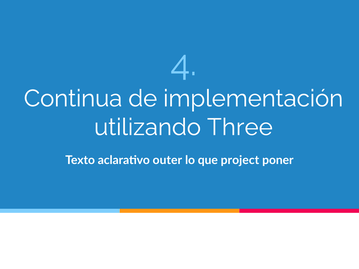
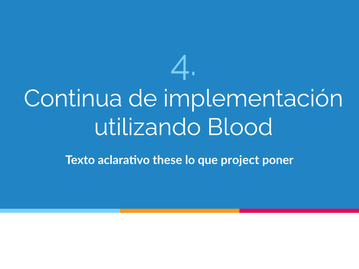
Three: Three -> Blood (240, 127)
outer: outer -> these (167, 160)
